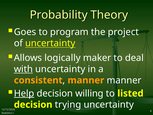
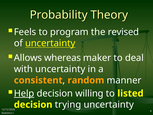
Goes: Goes -> Feels (25, 32)
project: project -> revised (123, 32)
logically: logically -> whereas (63, 58)
with underline: present -> none (23, 69)
manner: manner -> random (86, 80)
